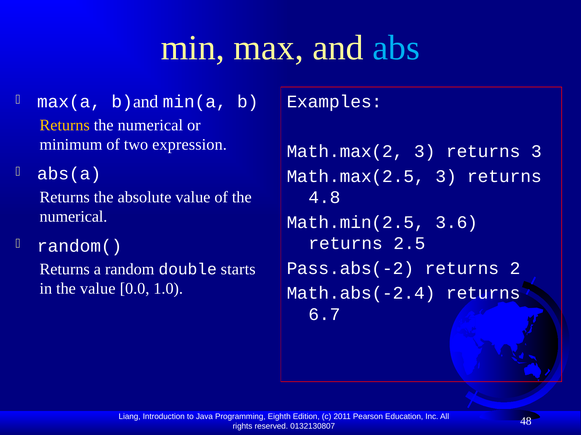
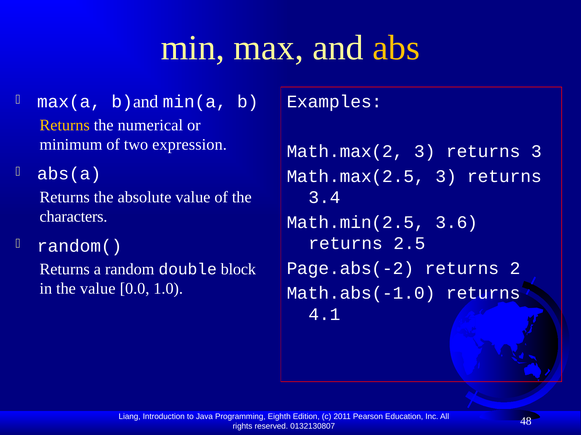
abs colour: light blue -> yellow (396, 48)
4.8: 4.8 -> 3.4 (324, 198)
numerical: numerical -> characters (73, 217)
Pass.abs(-2: Pass.abs(-2 -> Page.abs(-2 (350, 269)
starts: starts -> block (238, 270)
Math.abs(-2.4: Math.abs(-2.4 -> Math.abs(-1.0 (361, 294)
6.7: 6.7 -> 4.1 (324, 315)
